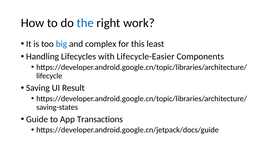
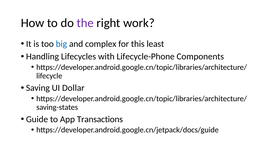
the colour: blue -> purple (85, 23)
Lifecycle-Easier: Lifecycle-Easier -> Lifecycle-Phone (146, 57)
Result: Result -> Dollar (73, 88)
